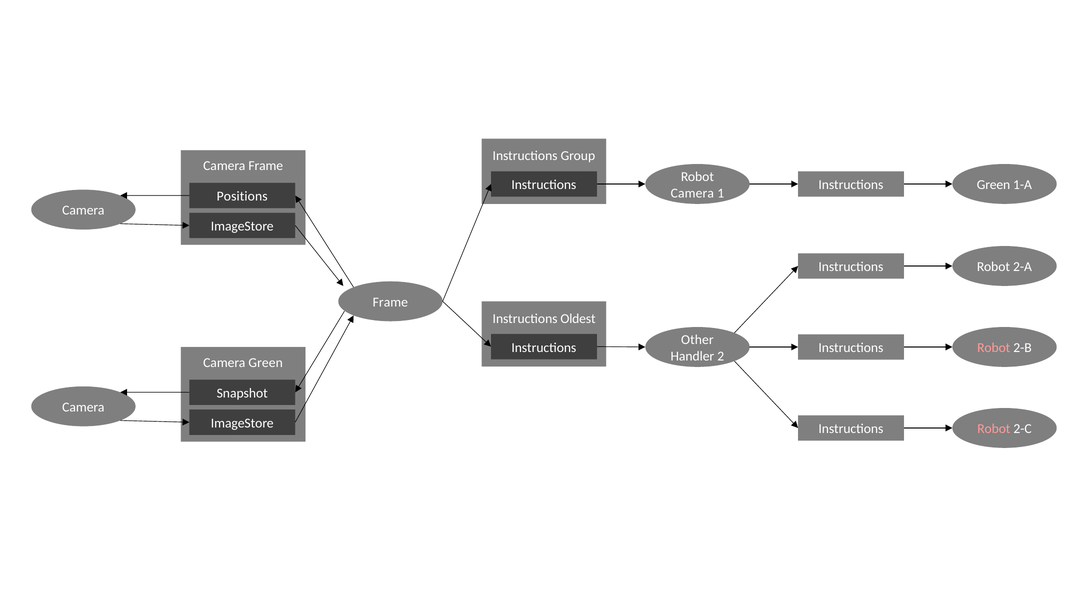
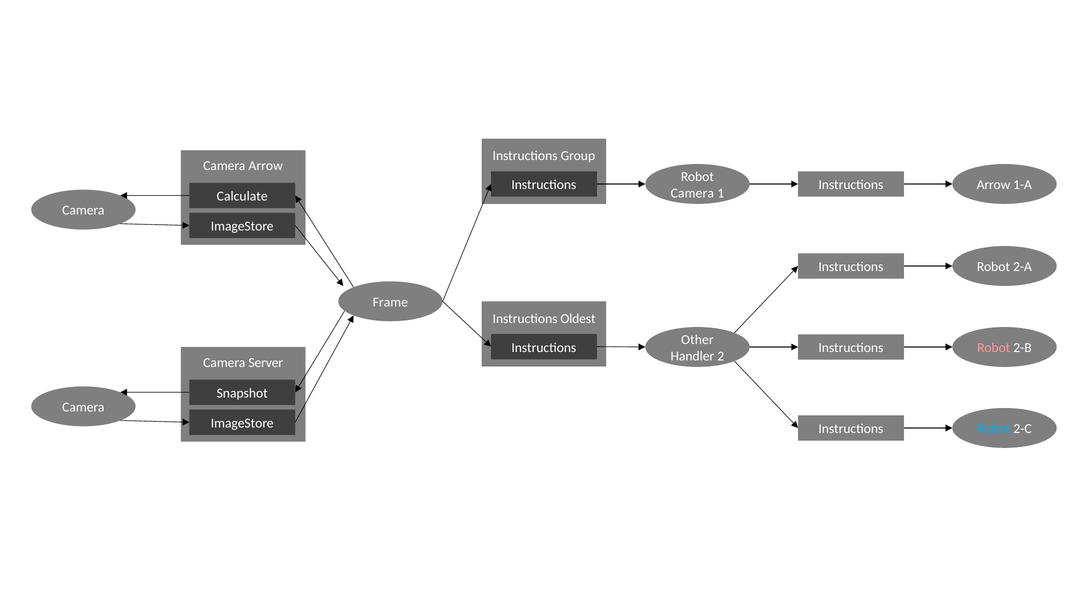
Camera Frame: Frame -> Arrow (266, 166)
Green: Green -> Arrow (994, 185)
Positions: Positions -> Calculate (242, 196)
Camera Green: Green -> Server (266, 363)
Robot colour: pink -> light blue (994, 429)
